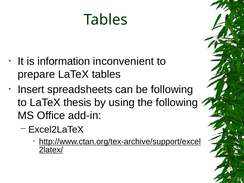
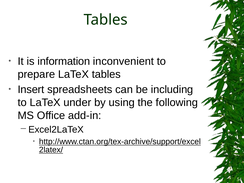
be following: following -> including (172, 90)
thesis: thesis -> under (77, 103)
